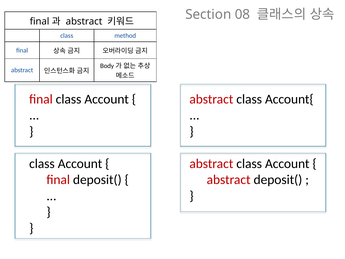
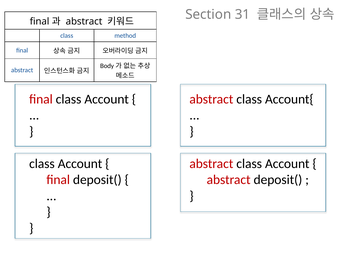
08: 08 -> 31 (242, 14)
